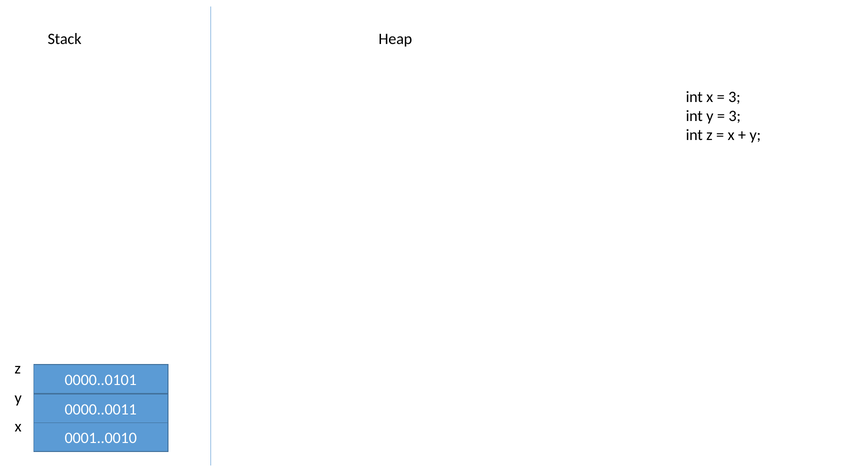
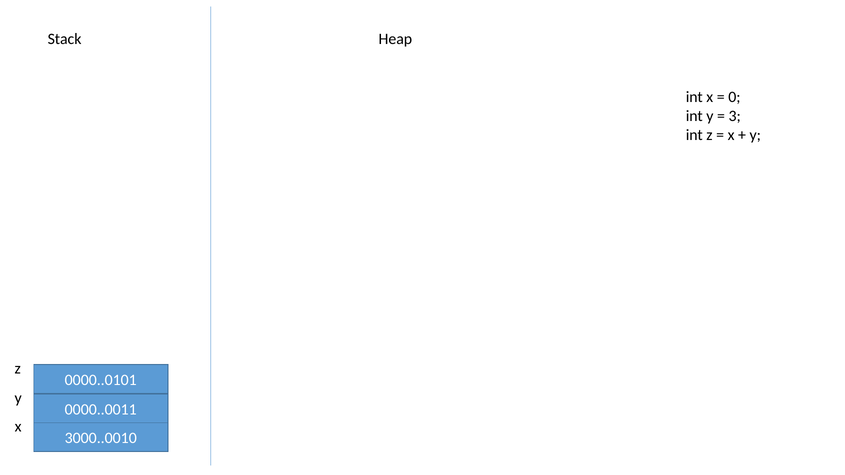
3: 3 -> 0 (734, 97)
0001..0010: 0001..0010 -> 3000..0010 (101, 439)
